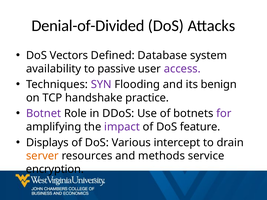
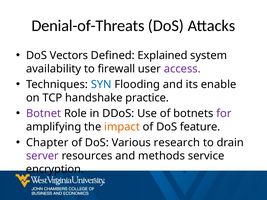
Denial-of-Divided: Denial-of-Divided -> Denial-of-Threats (88, 26)
Database: Database -> Explained (163, 56)
passive: passive -> firewall (116, 69)
SYN colour: purple -> blue (101, 85)
benign: benign -> enable (219, 85)
impact colour: purple -> orange (122, 127)
Displays: Displays -> Chapter (47, 143)
intercept: intercept -> research (177, 143)
server colour: orange -> purple (42, 156)
